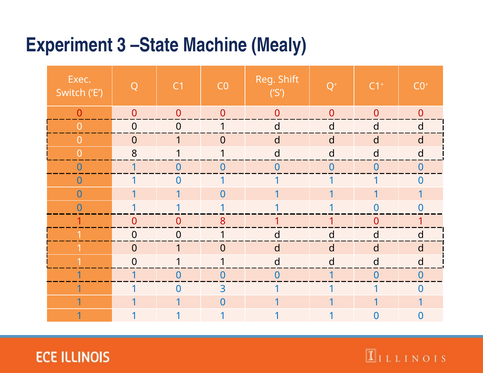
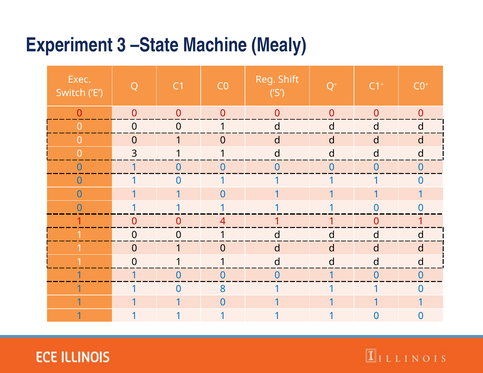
8: 8 -> 3 (134, 154)
0 0 8: 8 -> 4 (223, 221)
0 3: 3 -> 8 (223, 289)
